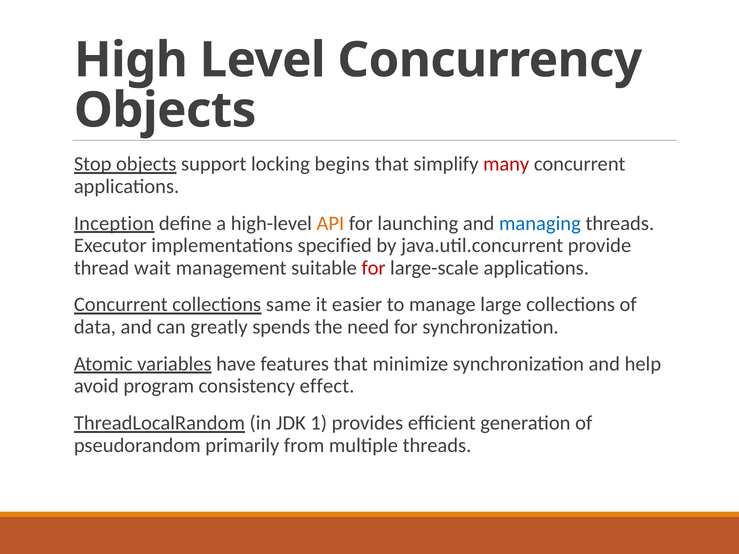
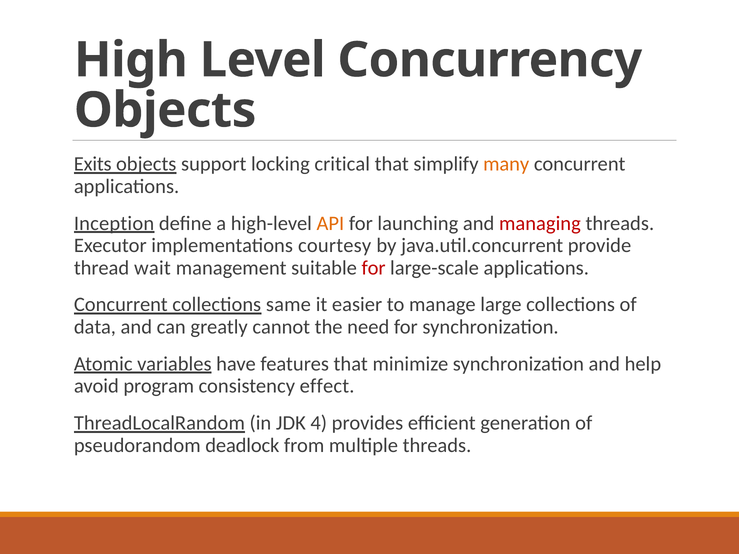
Stop: Stop -> Exits (93, 164)
begins: begins -> critical (342, 164)
many colour: red -> orange (506, 164)
managing colour: blue -> red (540, 223)
specified: specified -> courtesy (335, 246)
spends: spends -> cannot (281, 327)
1: 1 -> 4 (319, 423)
primarily: primarily -> deadlock (242, 446)
